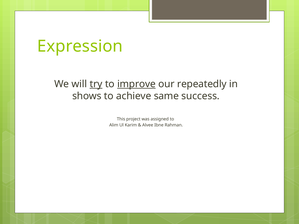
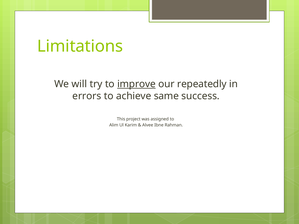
Expression: Expression -> Limitations (80, 46)
try underline: present -> none (96, 84)
shows: shows -> errors (87, 96)
